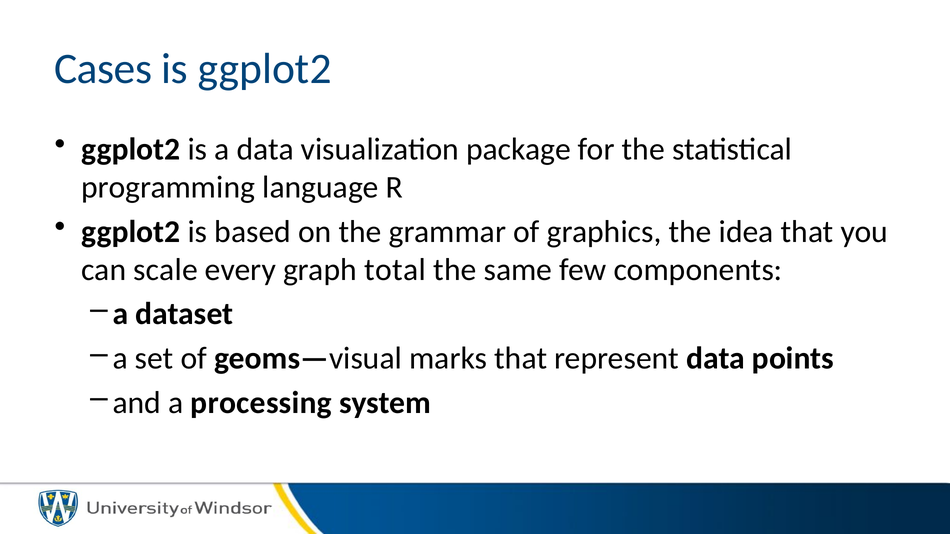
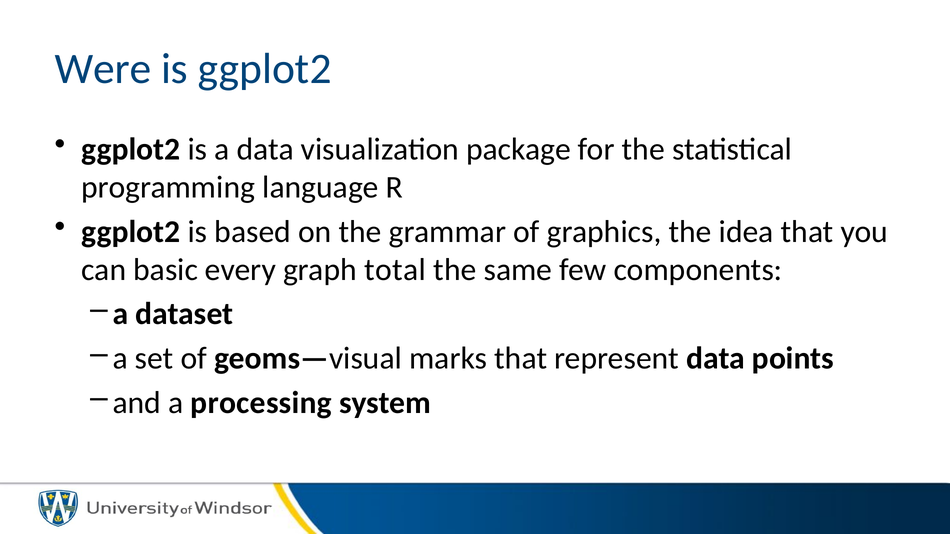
Cases: Cases -> Were (103, 69)
scale: scale -> basic (166, 270)
